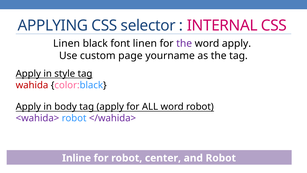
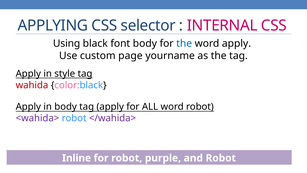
Linen: Linen -> Using (67, 43)
font linen: linen -> body (145, 43)
the colour: purple -> blue (184, 43)
center: center -> purple (163, 158)
